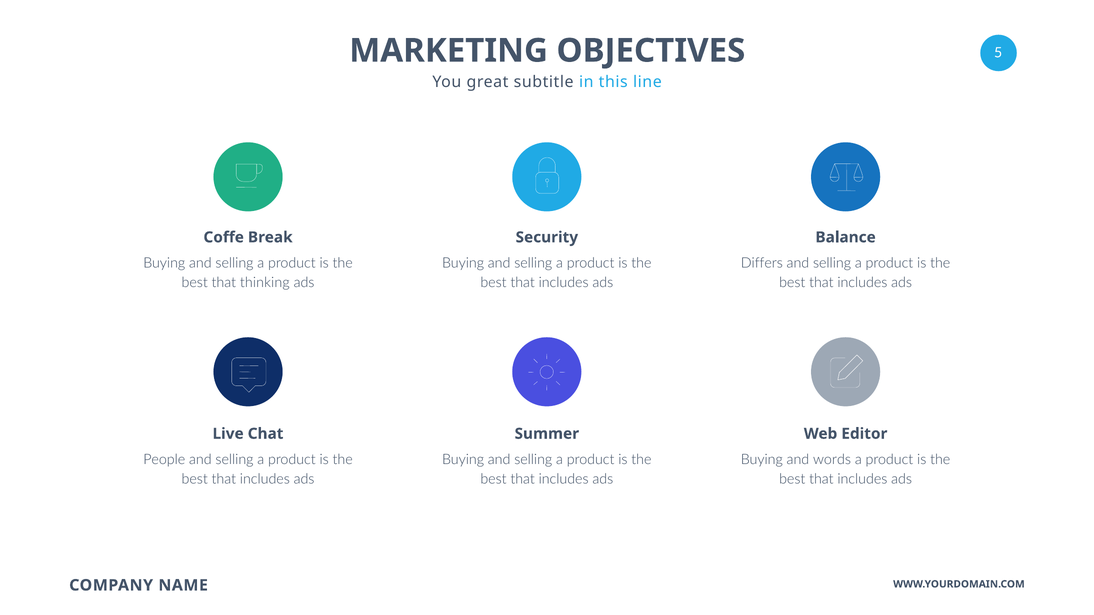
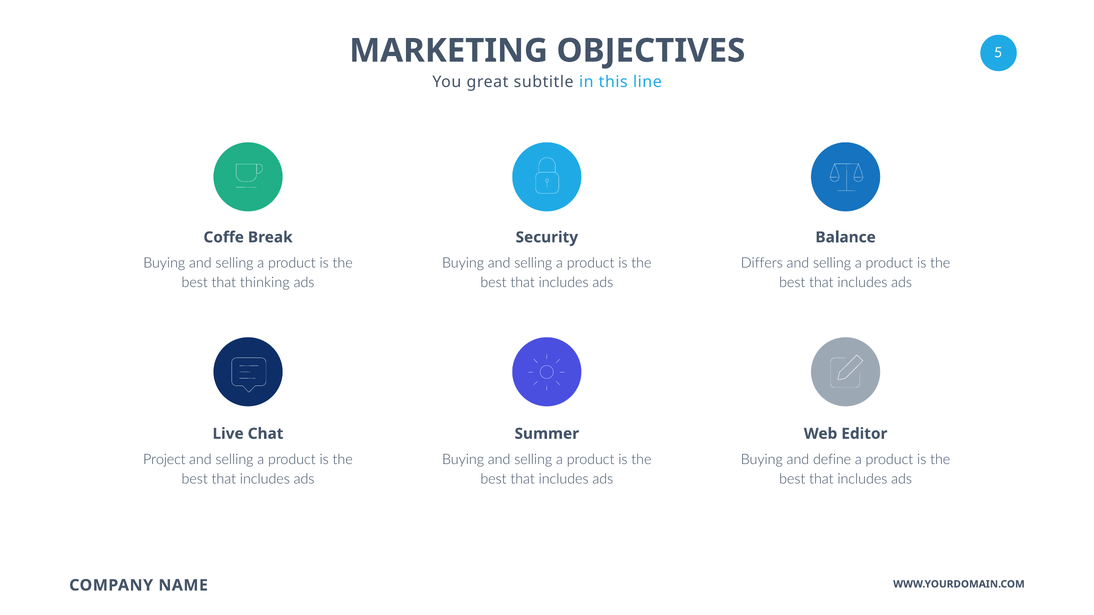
People: People -> Project (164, 460)
words: words -> define (832, 460)
